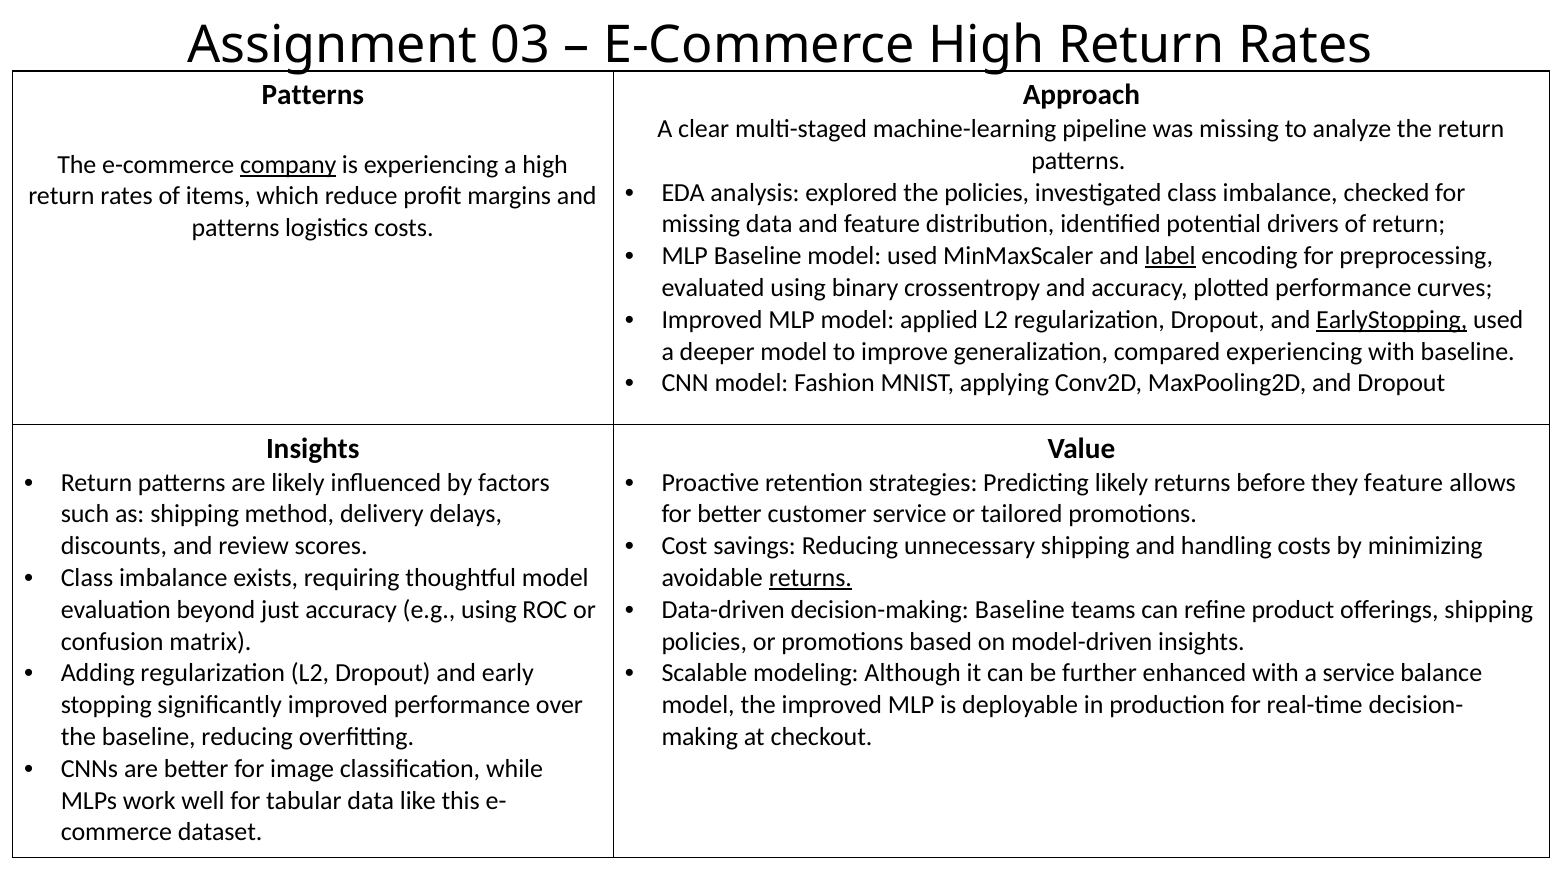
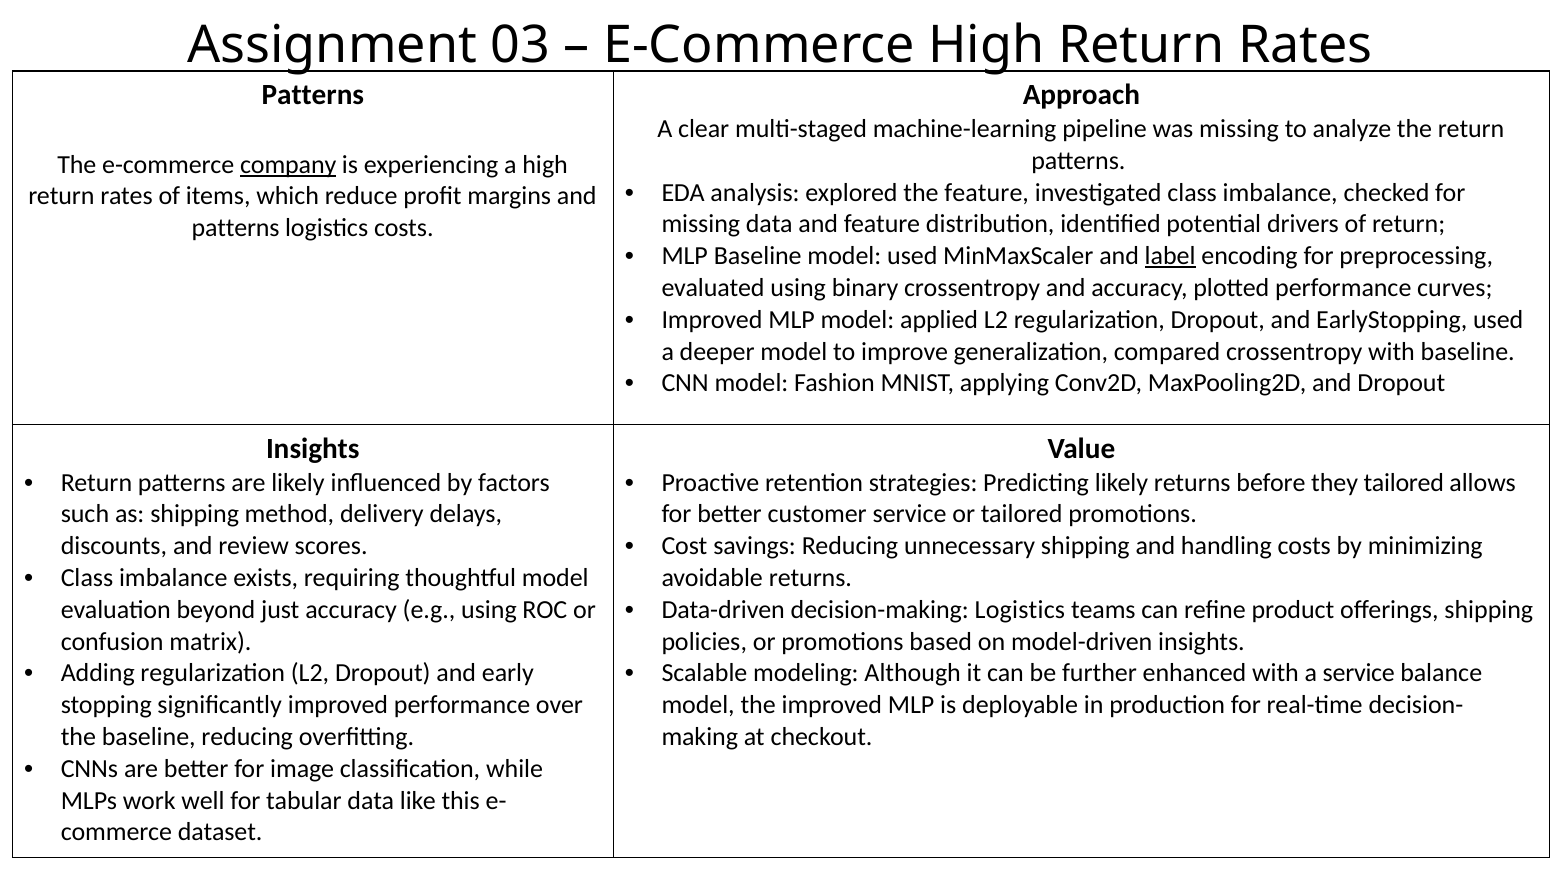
the policies: policies -> feature (987, 192)
EarlyStopping underline: present -> none (1392, 320)
compared experiencing: experiencing -> crossentropy (1294, 351)
they feature: feature -> tailored (1404, 483)
returns underline: present -> none (810, 578)
decision-making Baseline: Baseline -> Logistics (1020, 610)
